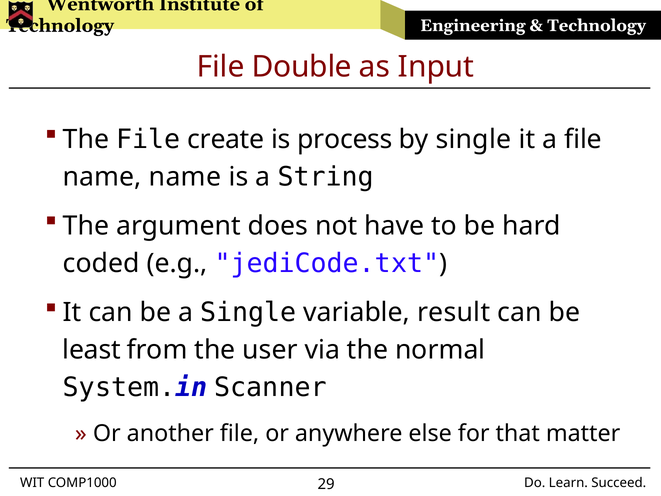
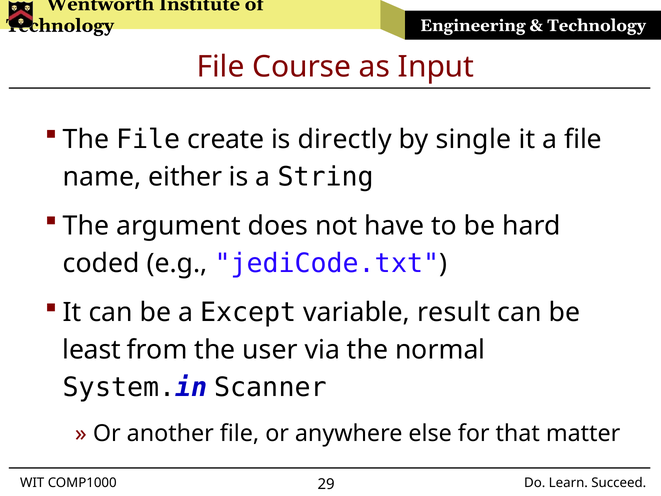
Double: Double -> Course (302, 67)
process: process -> directly (345, 139)
name name: name -> either (185, 177)
a Single: Single -> Except (248, 312)
